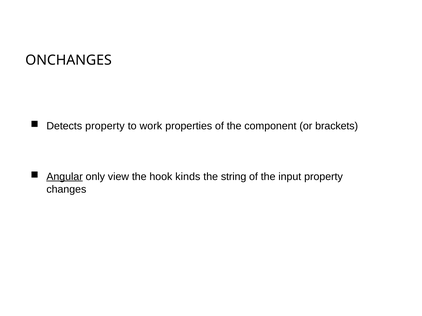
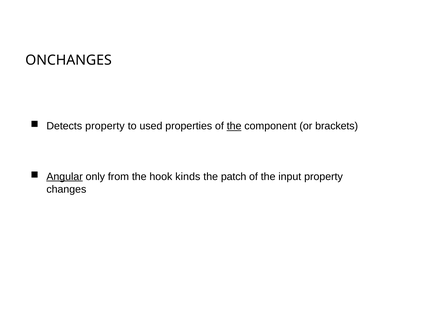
work: work -> used (151, 126)
the underline: none -> present (234, 126)
view: view -> from (118, 177)
string: string -> patch (234, 177)
